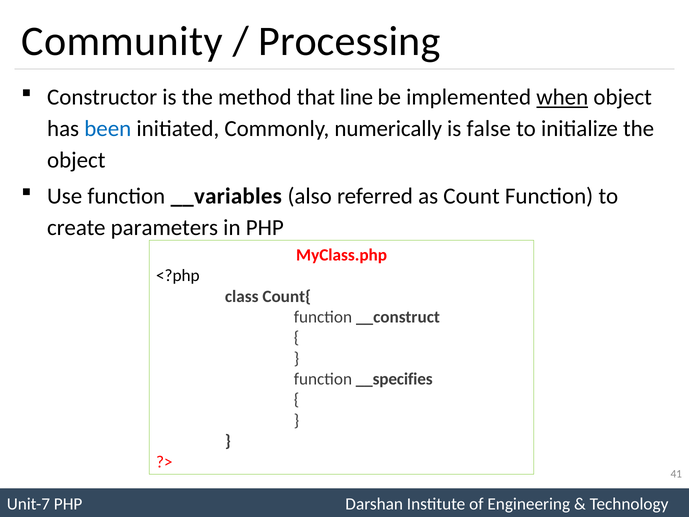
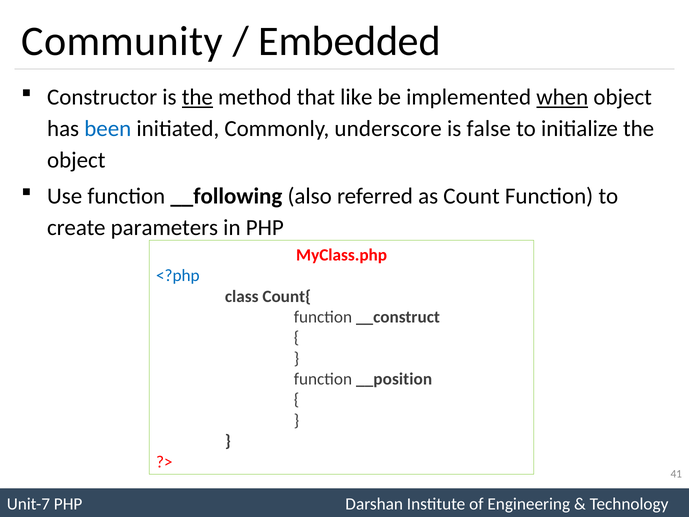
Processing: Processing -> Embedded (349, 41)
the underline: none -> present (197, 97)
line: line -> like (356, 97)
numerically: numerically -> underscore (388, 129)
__variables: __variables -> __following (226, 196)
<?php colour: black -> blue (178, 276)
__specifies: __specifies -> __position (394, 379)
